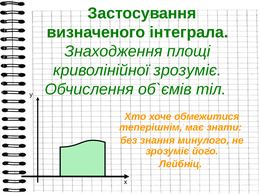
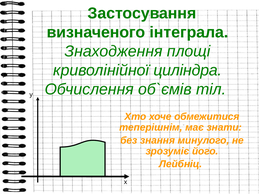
криволінійної зрозуміє: зрозуміє -> циліндра (188, 70)
